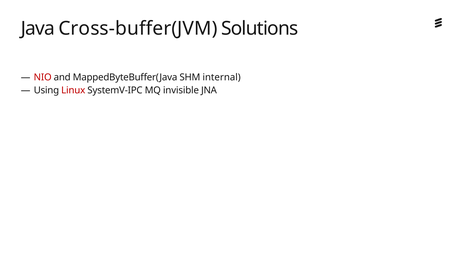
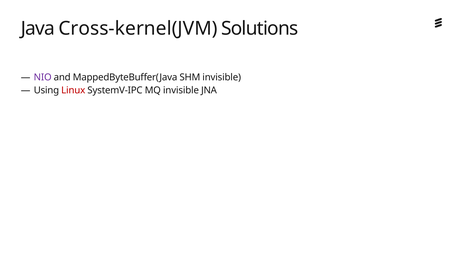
Cross-buffer(JVM: Cross-buffer(JVM -> Cross-kernel(JVM (138, 29)
NIO colour: red -> purple (43, 77)
SHM internal: internal -> invisible (222, 77)
